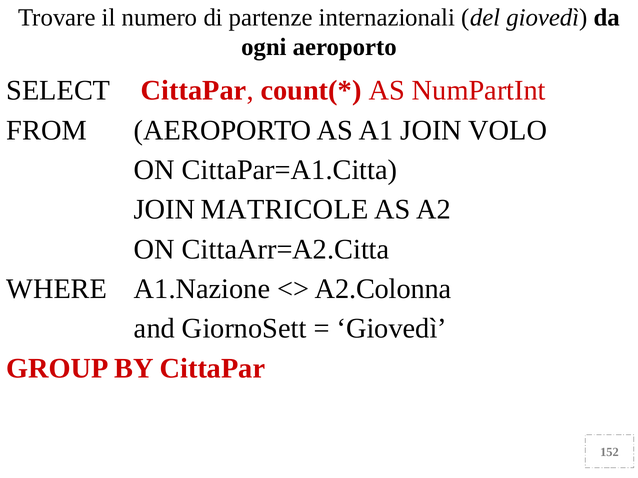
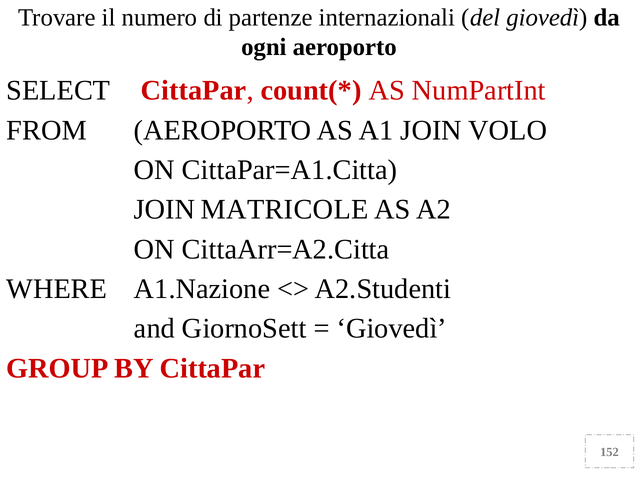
A2.Colonna: A2.Colonna -> A2.Studenti (383, 289)
